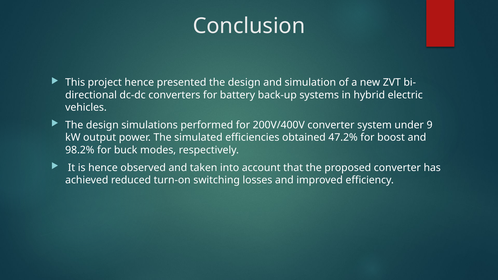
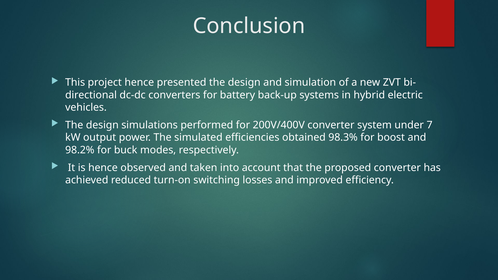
9: 9 -> 7 (430, 125)
47.2%: 47.2% -> 98.3% (343, 138)
